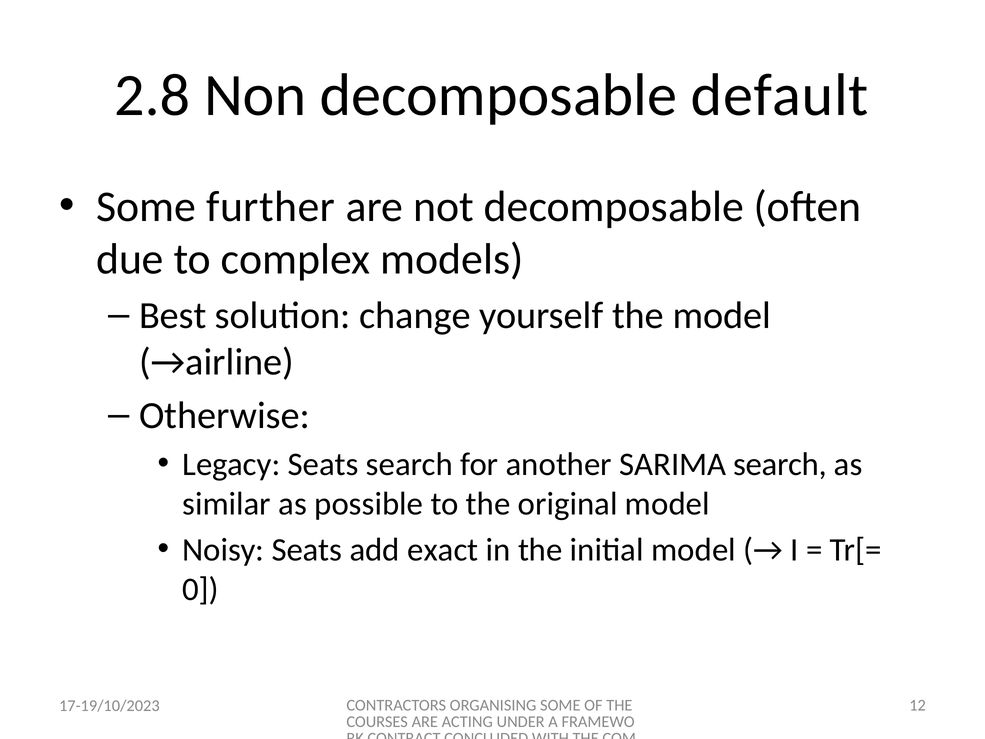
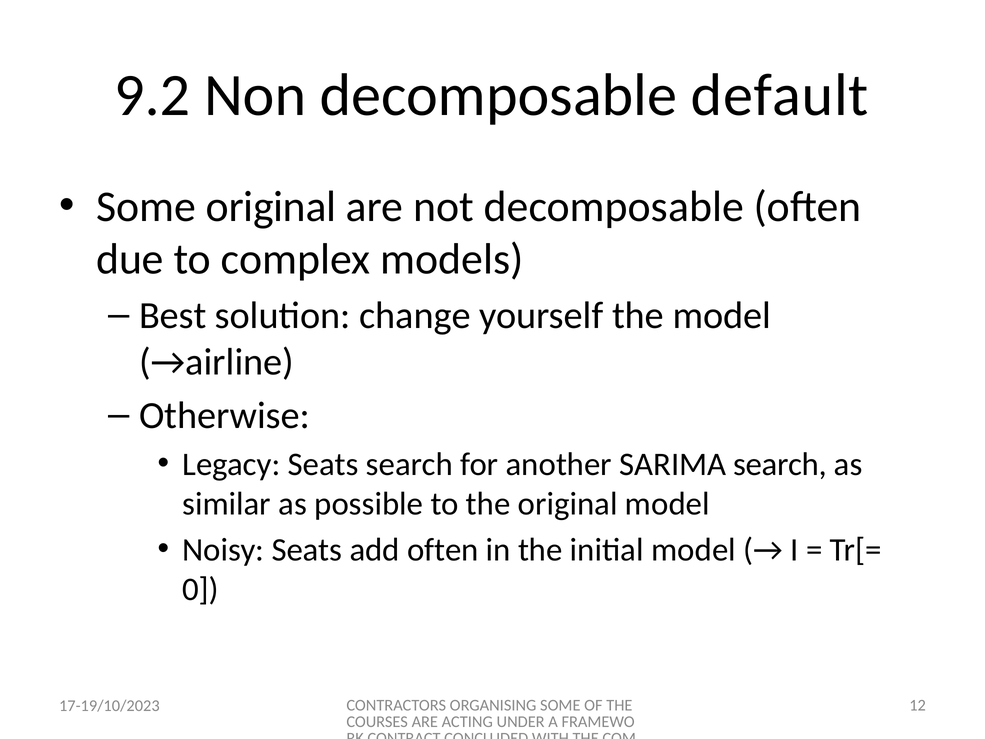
2.8: 2.8 -> 9.2 (152, 95)
Some further: further -> original (271, 207)
add exact: exact -> often (443, 550)
